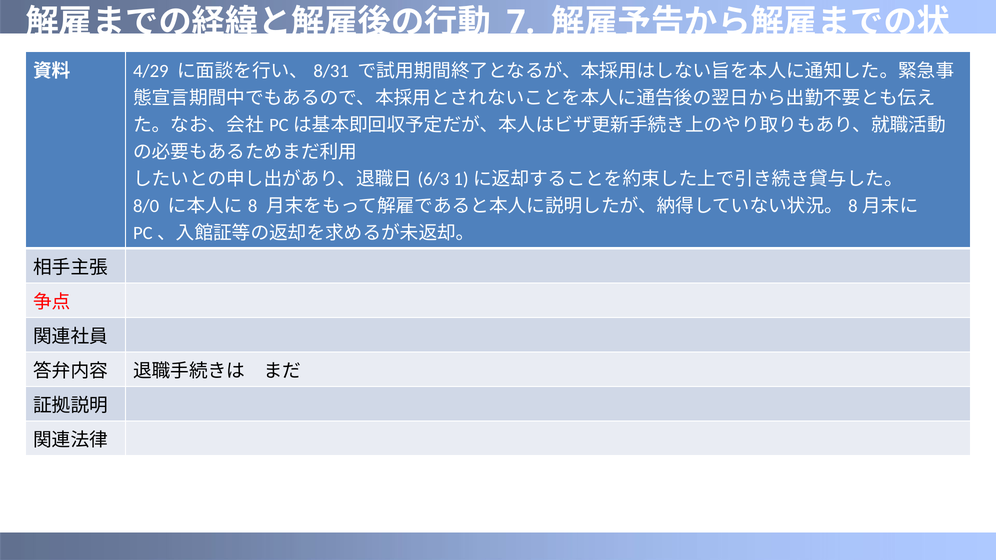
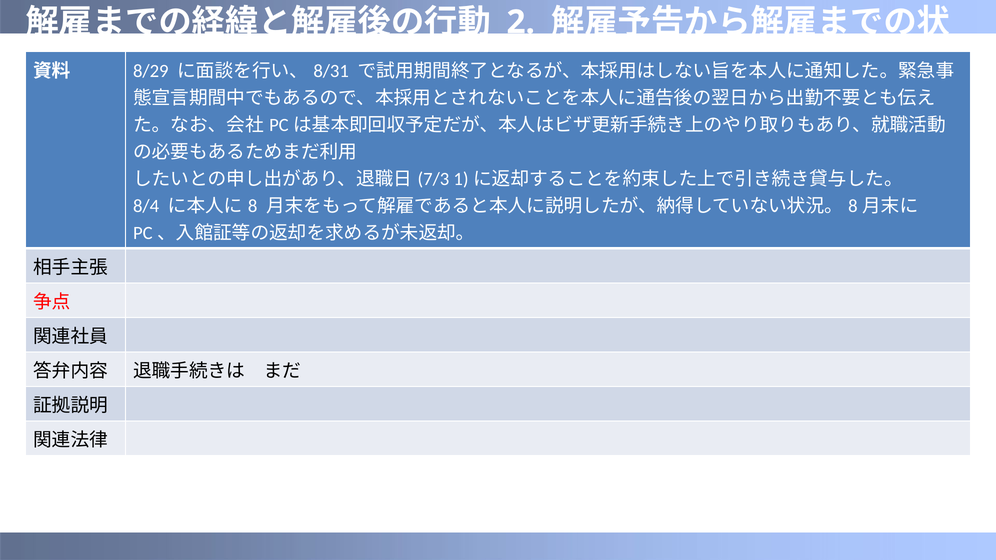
7: 7 -> 2 (521, 22)
4/29: 4/29 -> 8/29 (151, 71)
6/3: 6/3 -> 7/3 (433, 179)
8/0: 8/0 -> 8/4 (146, 206)
